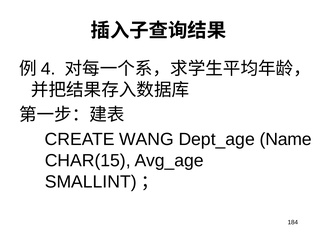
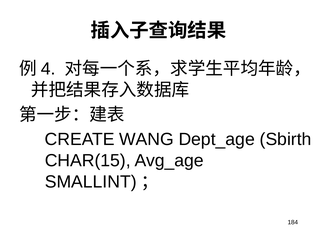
Name: Name -> Sbirth (286, 139)
